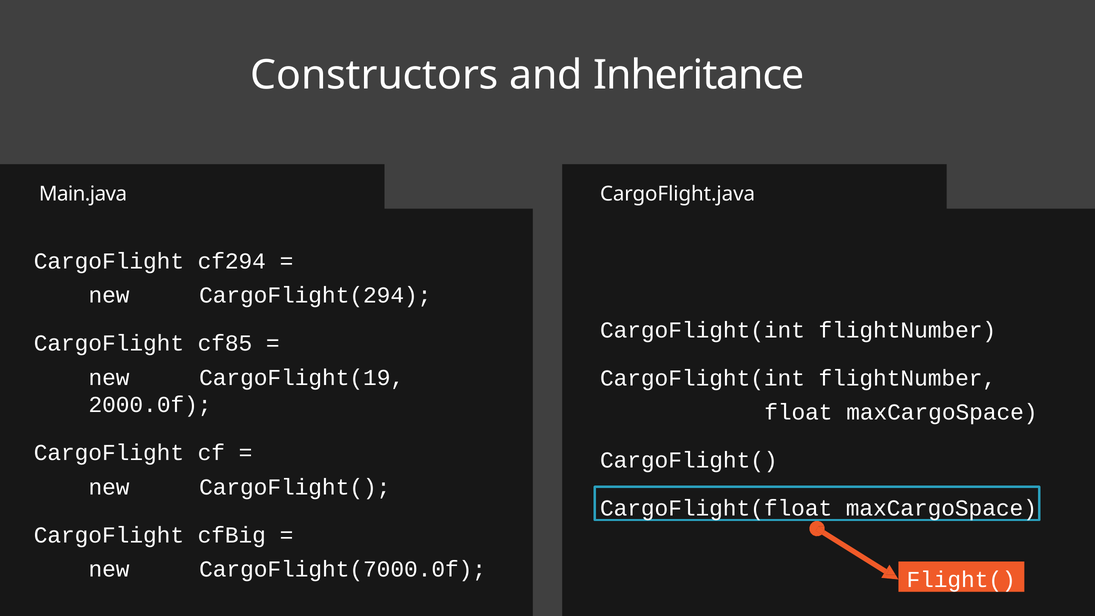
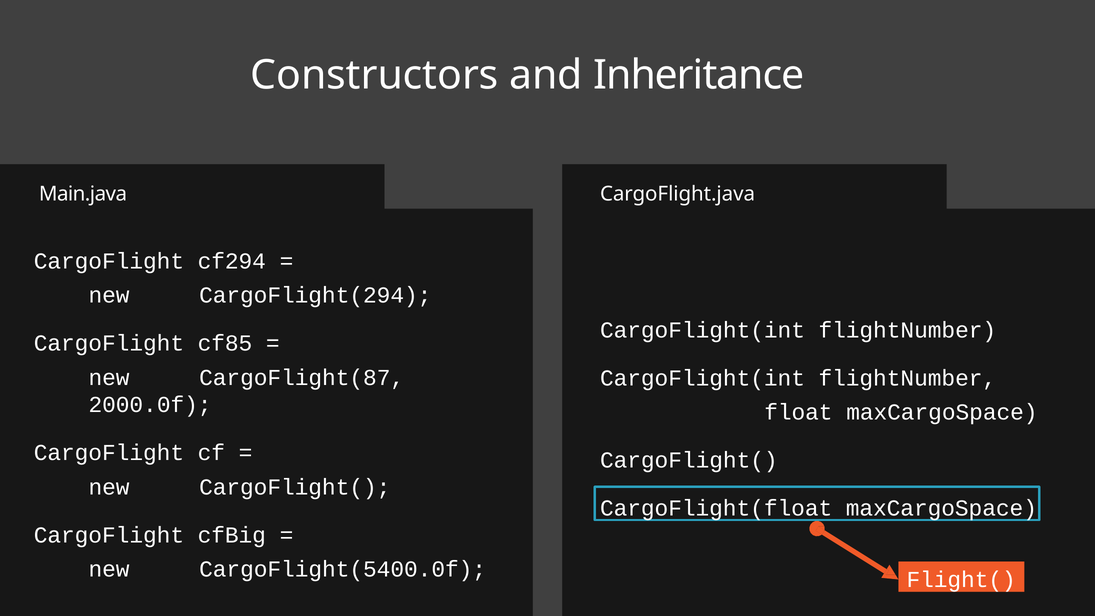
CargoFlight(19: CargoFlight(19 -> CargoFlight(87 (302, 377)
CargoFlight(7000.0f: CargoFlight(7000.0f -> CargoFlight(5400.0f (343, 569)
